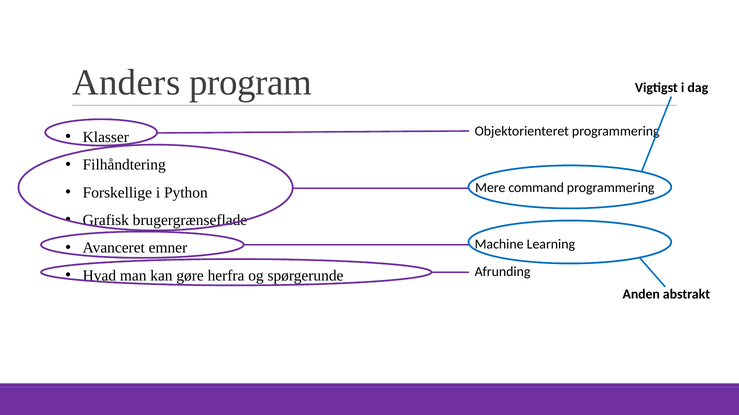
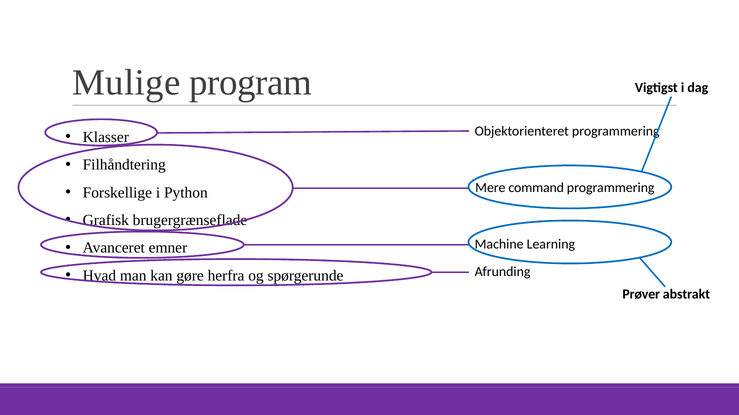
Anders: Anders -> Mulige (126, 83)
Anden: Anden -> Prøver (641, 294)
